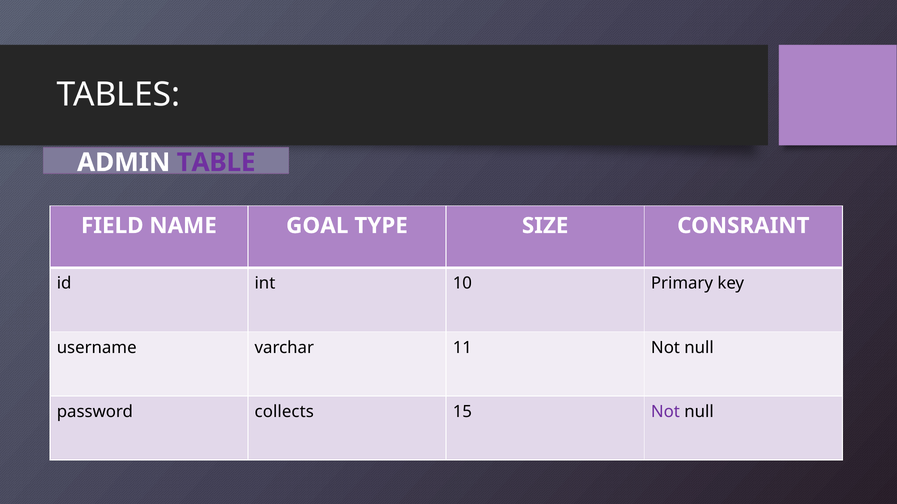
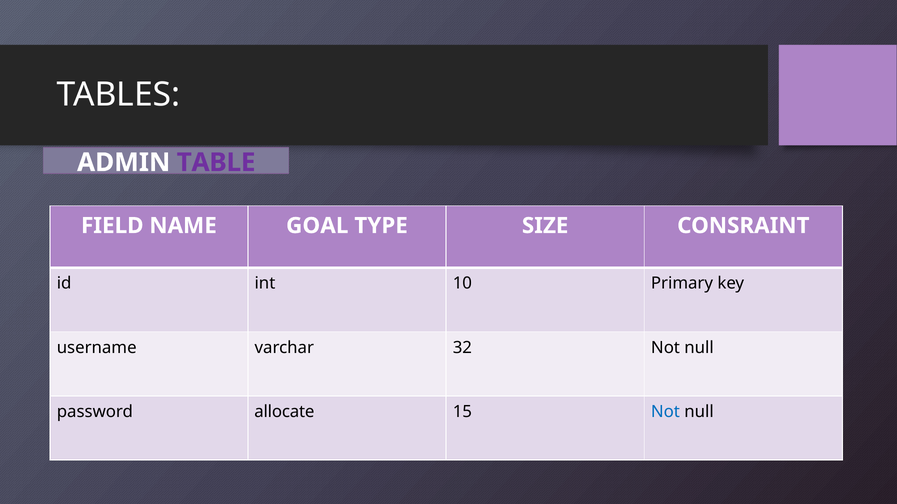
11: 11 -> 32 (462, 348)
collects: collects -> allocate (284, 412)
Not colour: purple -> blue (665, 412)
